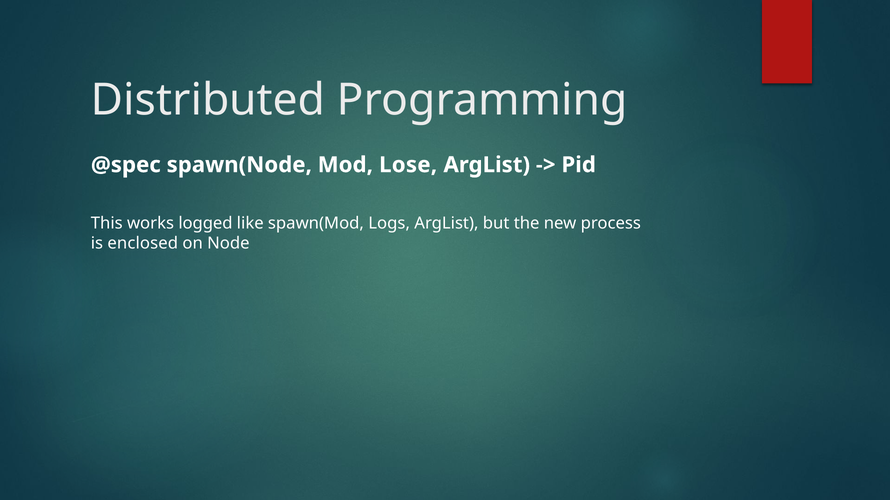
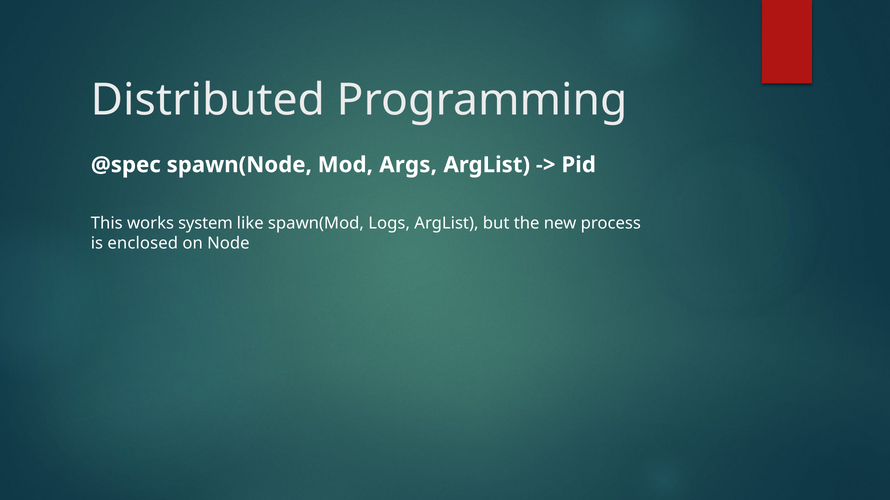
Lose: Lose -> Args (408, 165)
logged: logged -> system (205, 224)
